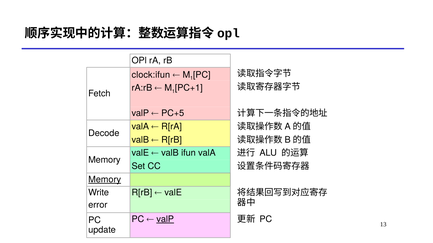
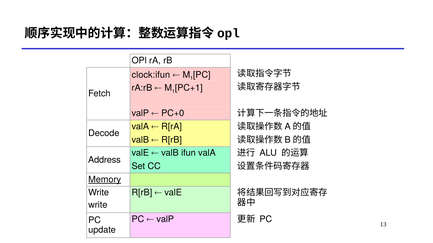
PC+5: PC+5 -> PC+0 (173, 114)
Memory: Memory -> Address (104, 160)
error: error -> write (98, 205)
valP underline: present -> none (165, 220)
